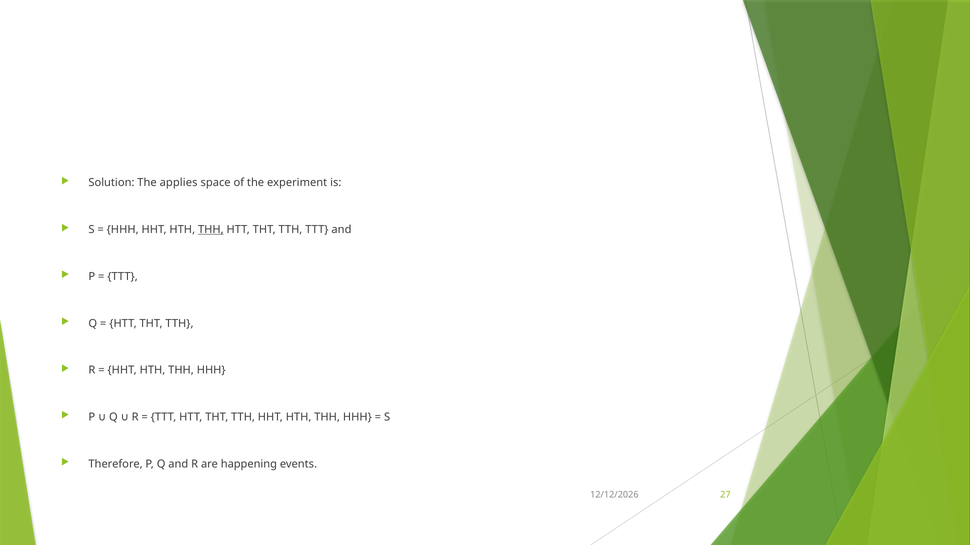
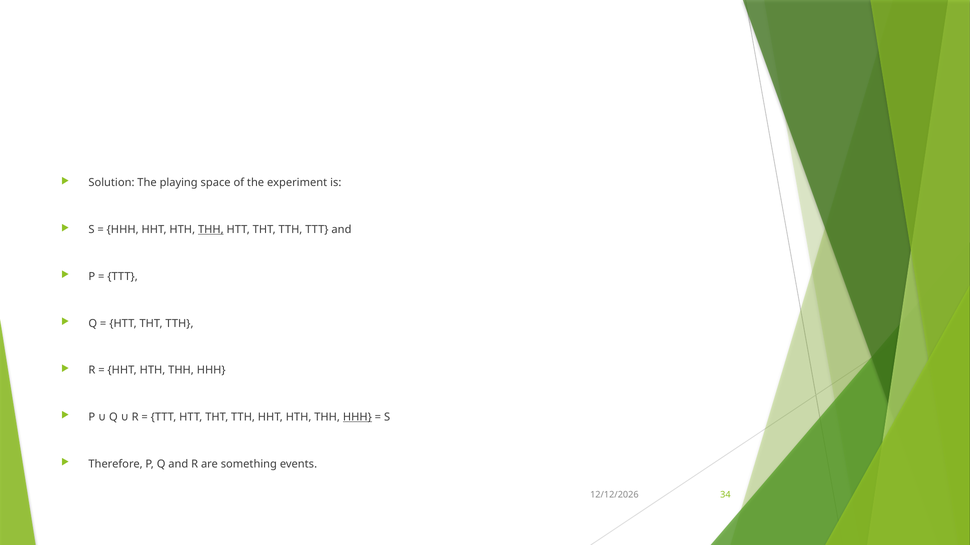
applies: applies -> playing (179, 183)
HHH underline: none -> present (357, 418)
happening: happening -> something (249, 464)
27: 27 -> 34 (725, 495)
